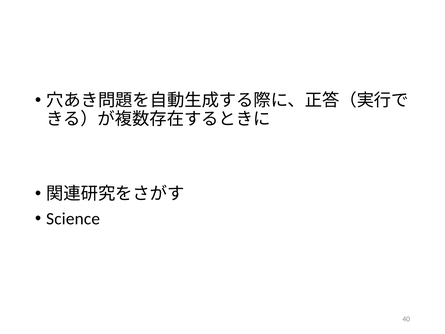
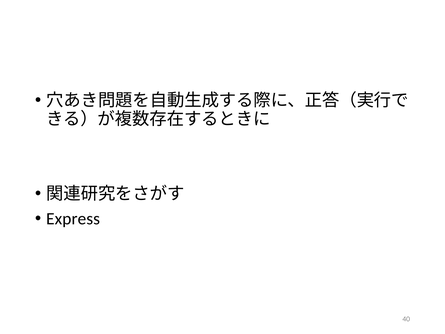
Science: Science -> Express (73, 219)
